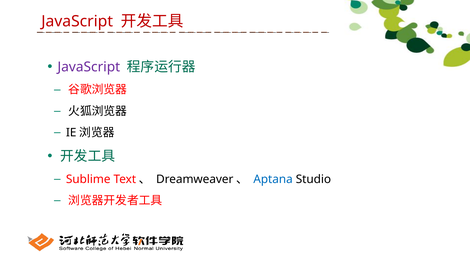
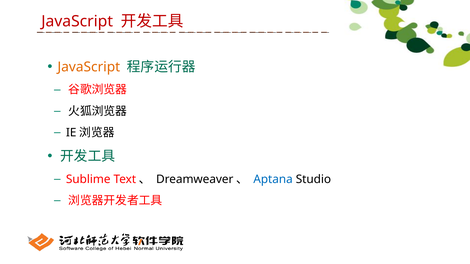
JavaScript colour: purple -> orange (89, 67)
